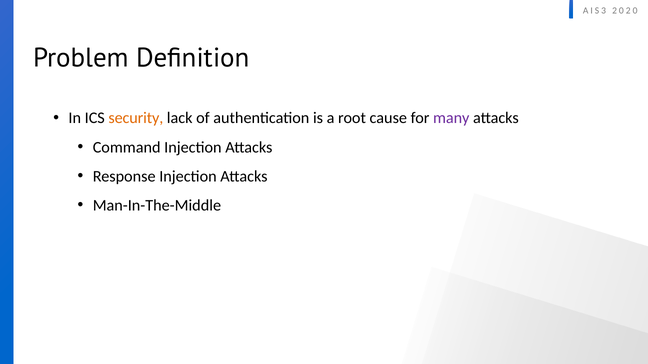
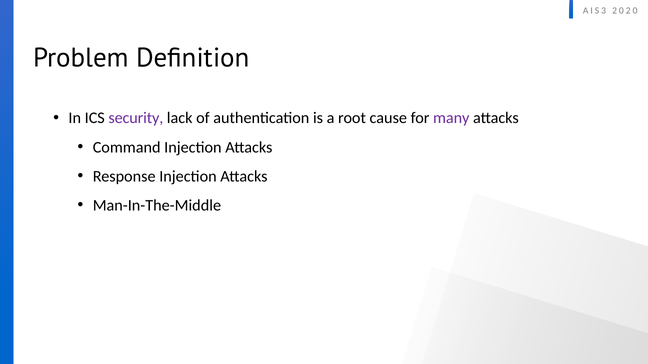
security colour: orange -> purple (136, 118)
